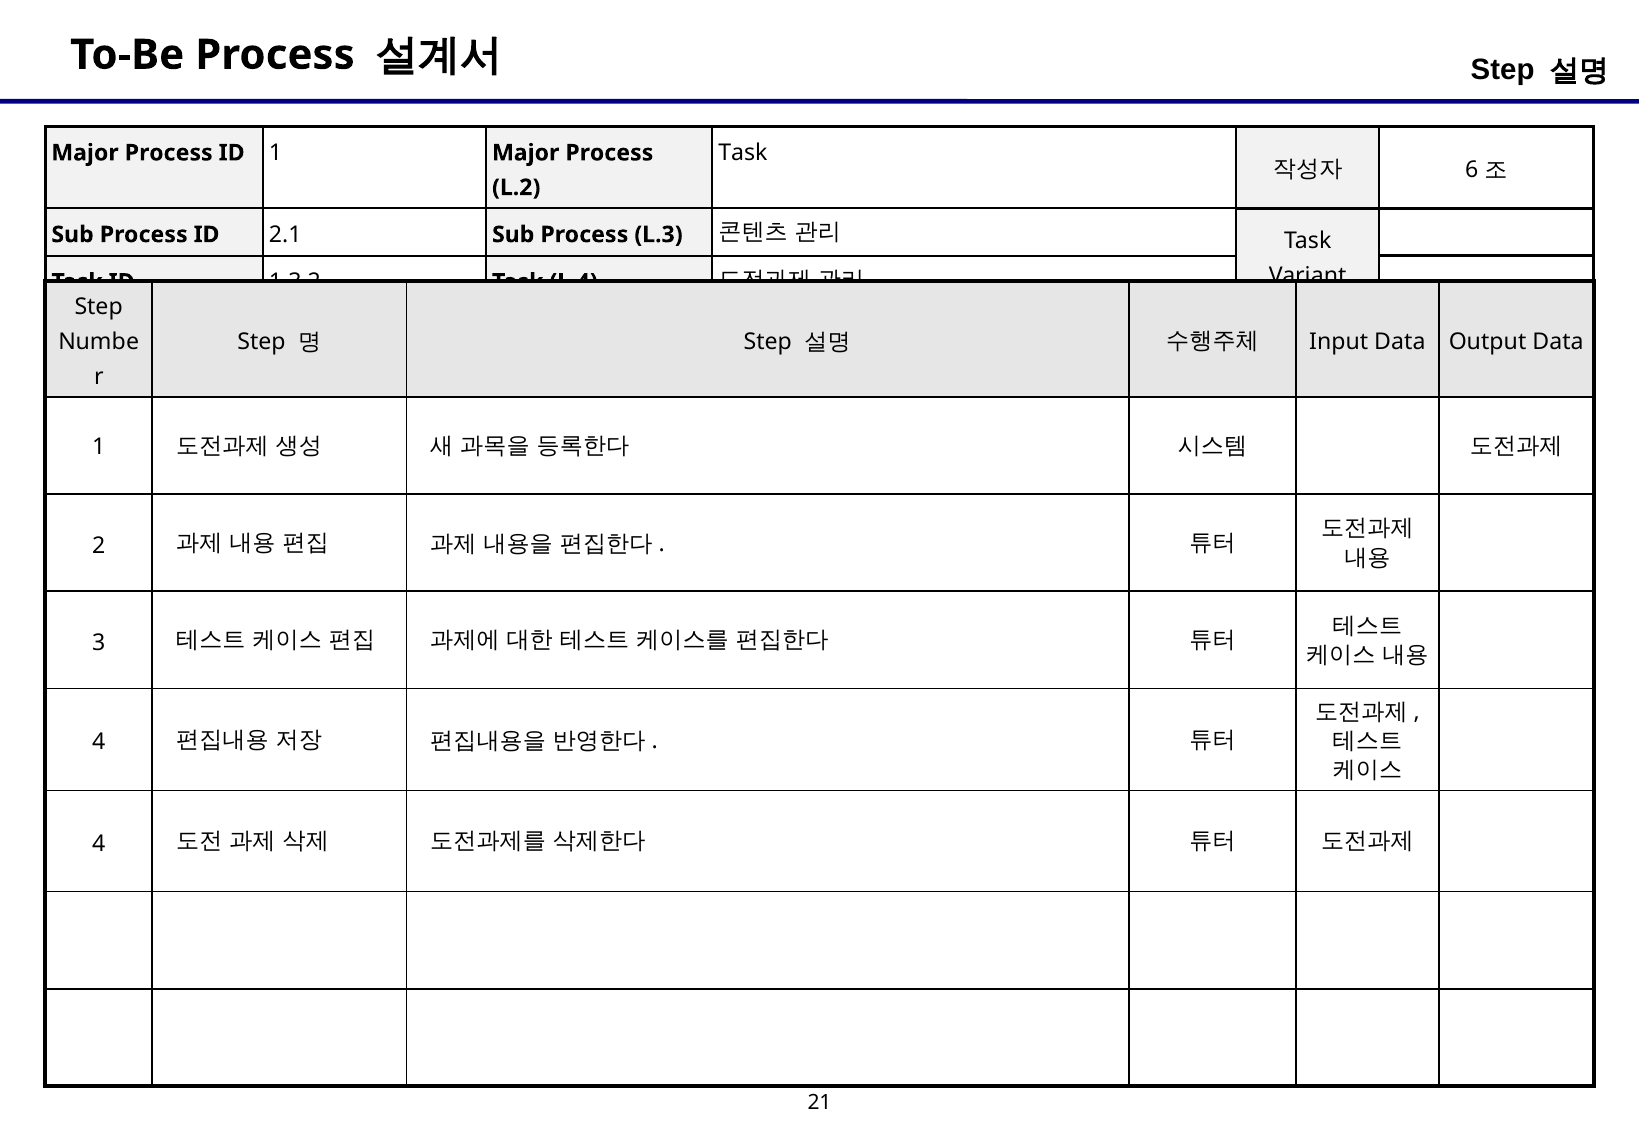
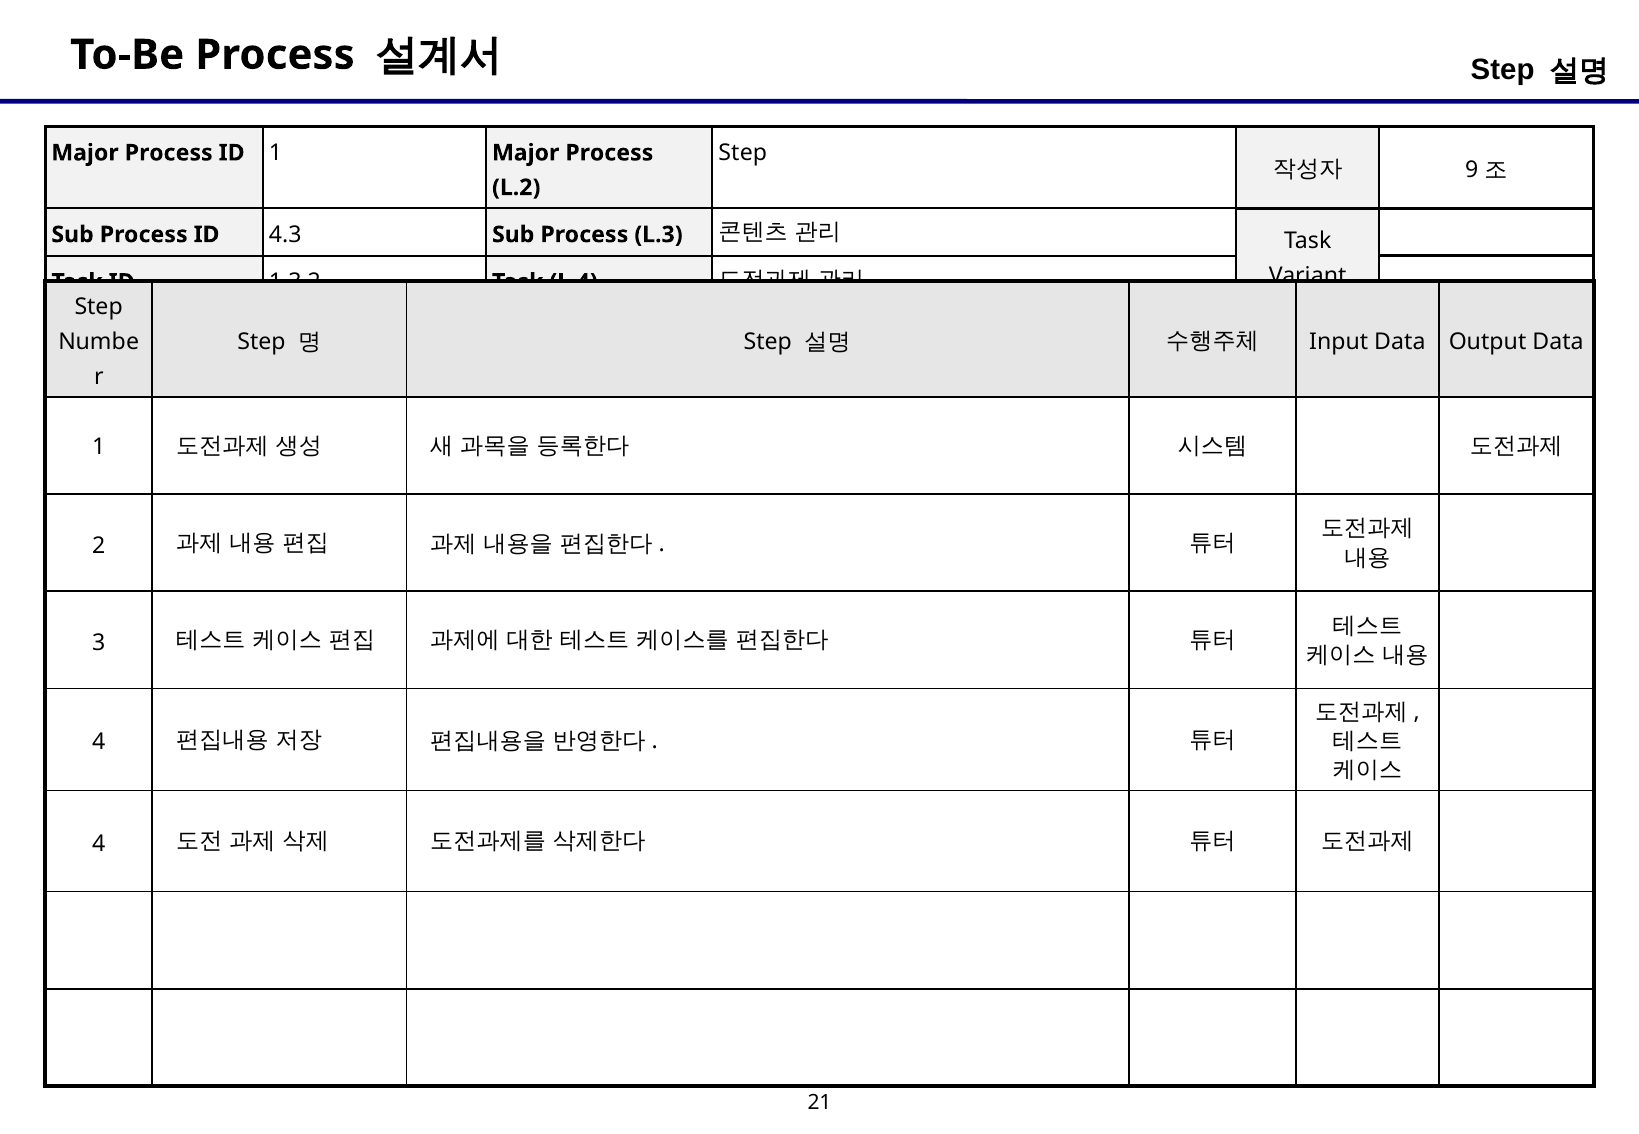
Task: Task -> Step (743, 153)
6: 6 -> 9 (1472, 170)
2.1: 2.1 -> 4.3 (285, 235)
